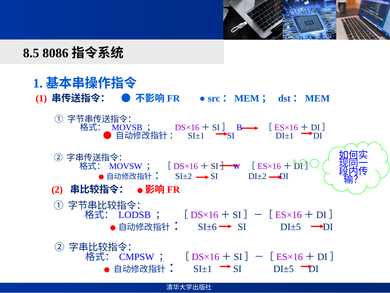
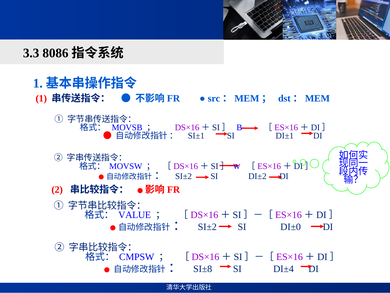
8.5: 8.5 -> 3.3 (31, 53)
LODSB: LODSB -> VALUE (135, 215)
SI±6: SI±6 -> SI±2 (207, 226)
DI±5: DI±5 -> DI±0 (291, 226)
SI±1: SI±1 -> SI±8 (203, 268)
DI±5: DI±5 -> DI±4 (284, 268)
